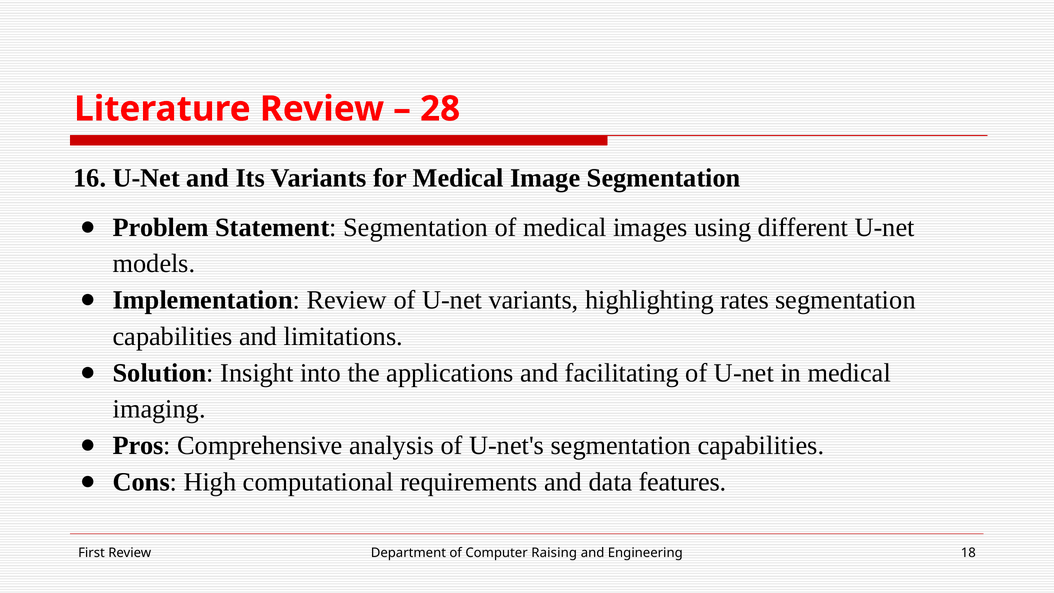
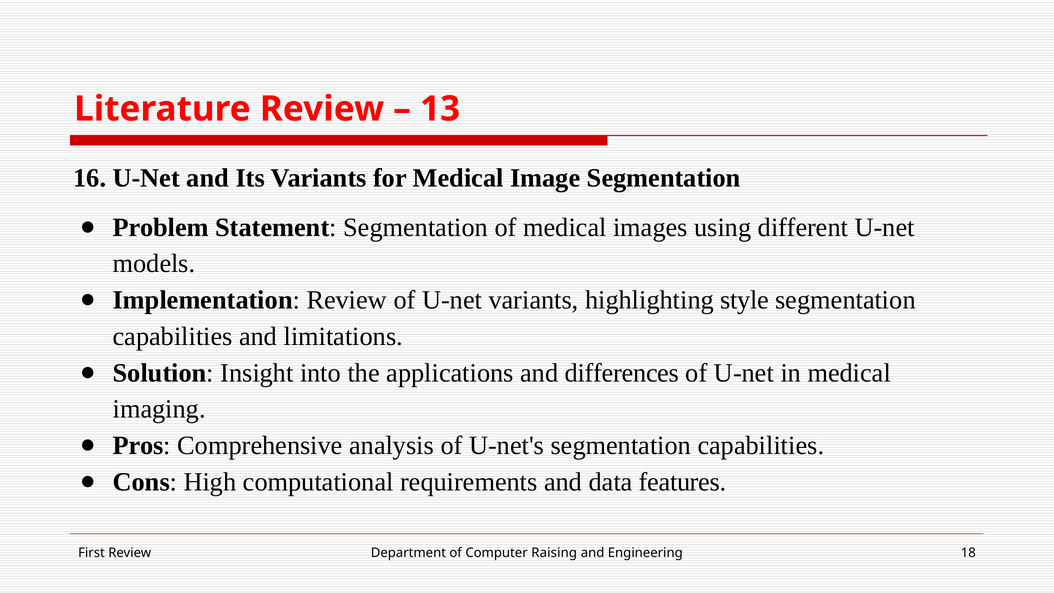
28: 28 -> 13 (440, 109)
rates: rates -> style (745, 300)
facilitating: facilitating -> differences (622, 373)
